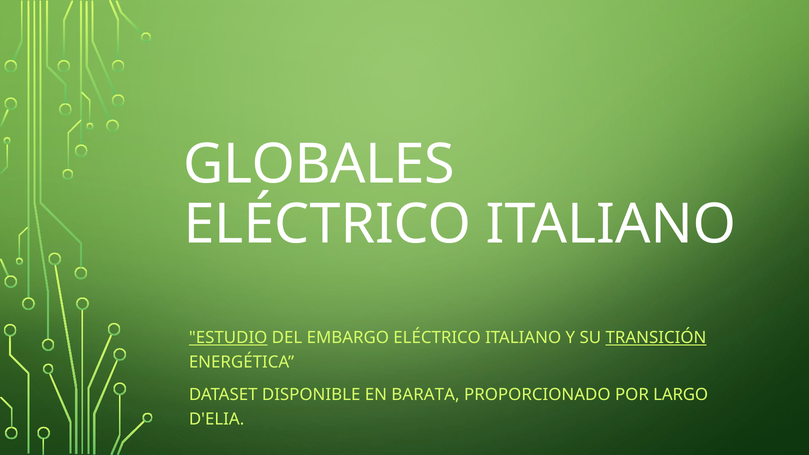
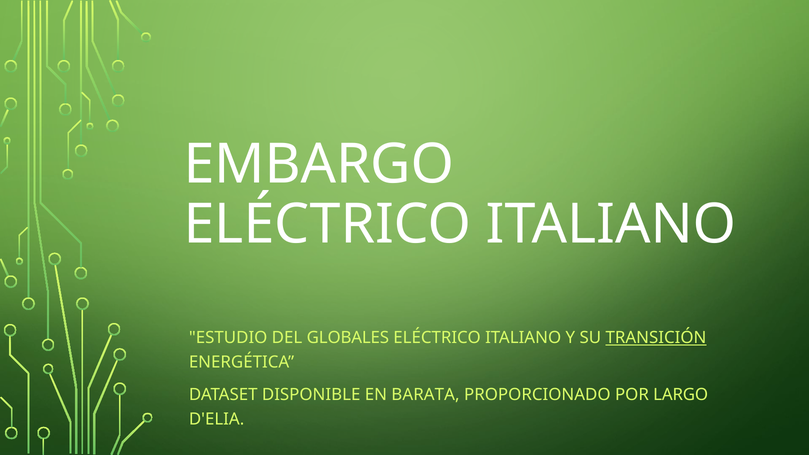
GLOBALES: GLOBALES -> EMBARGO (319, 165)
ESTUDIO underline: present -> none (228, 338)
EMBARGO: EMBARGO -> GLOBALES (348, 338)
